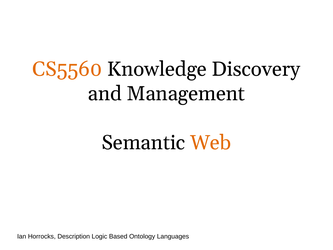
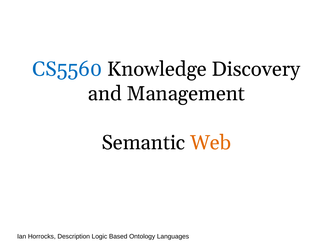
CS5560 colour: orange -> blue (67, 69)
